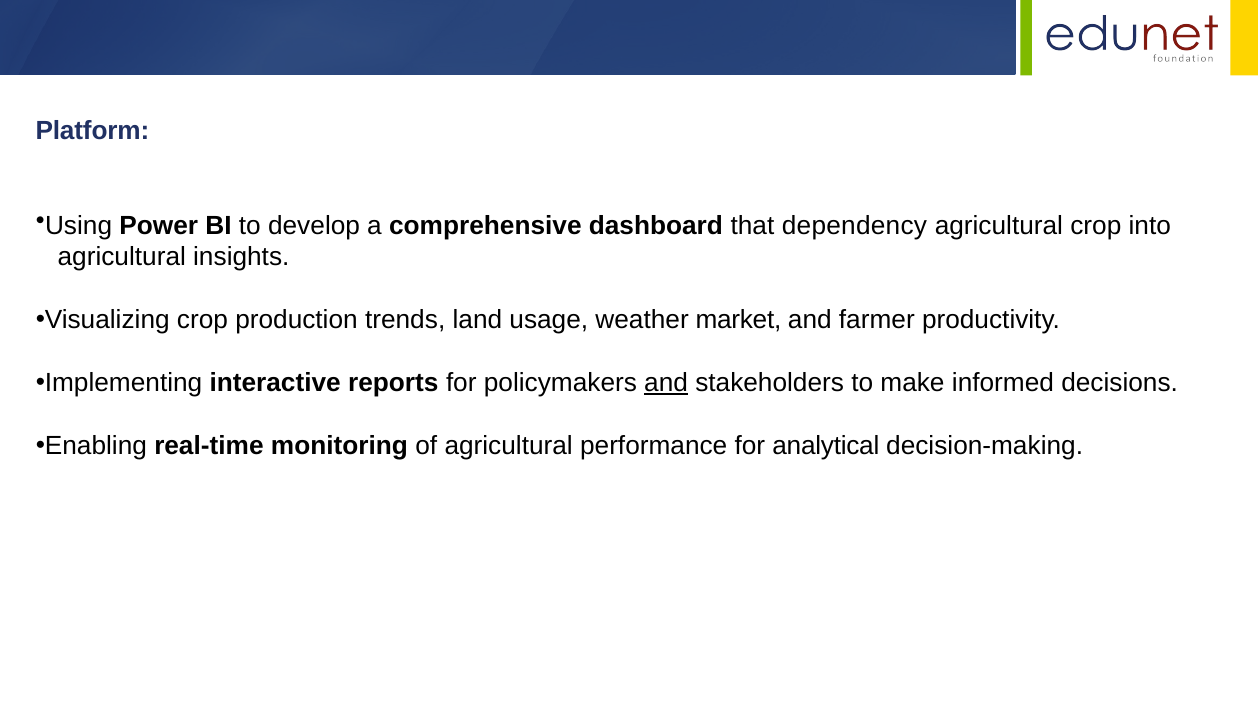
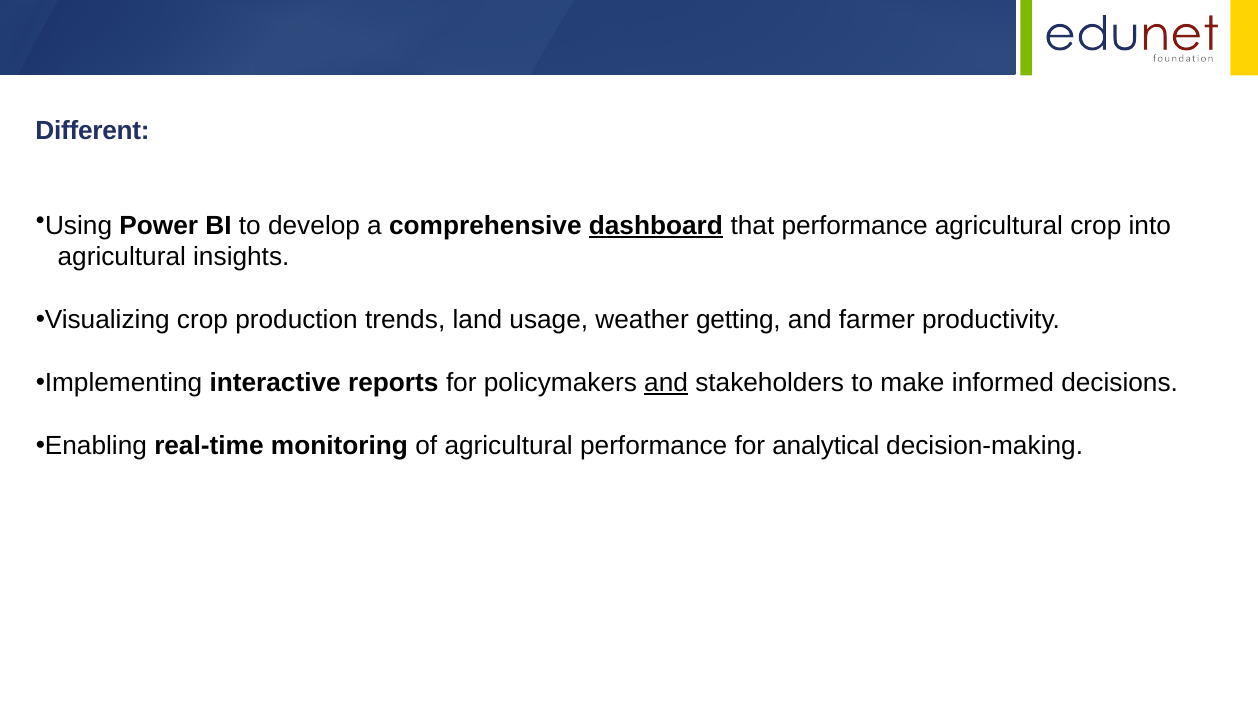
Platform: Platform -> Different (92, 131)
dashboard underline: none -> present (656, 225)
that dependency: dependency -> performance (855, 225)
market: market -> getting (738, 320)
